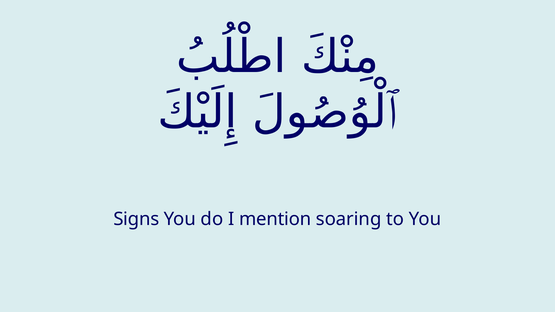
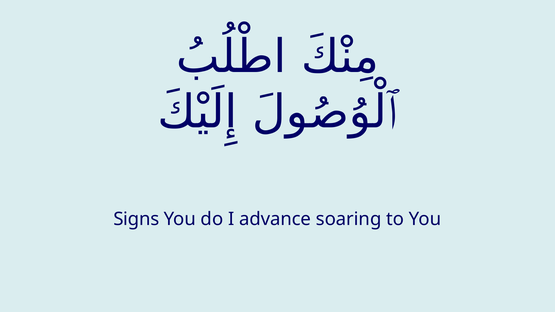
mention: mention -> advance (275, 219)
